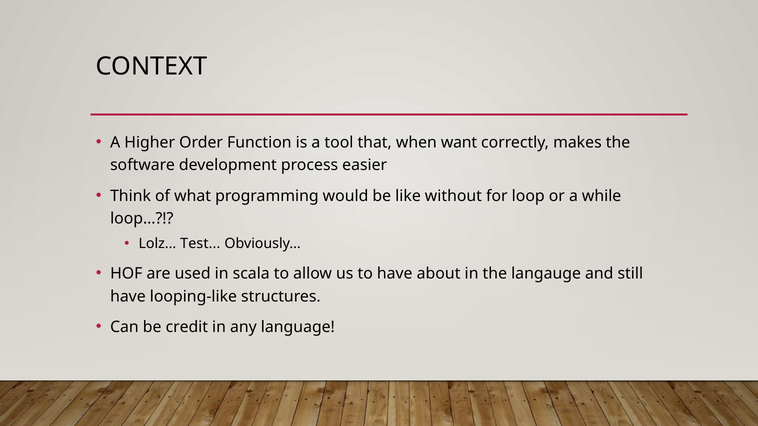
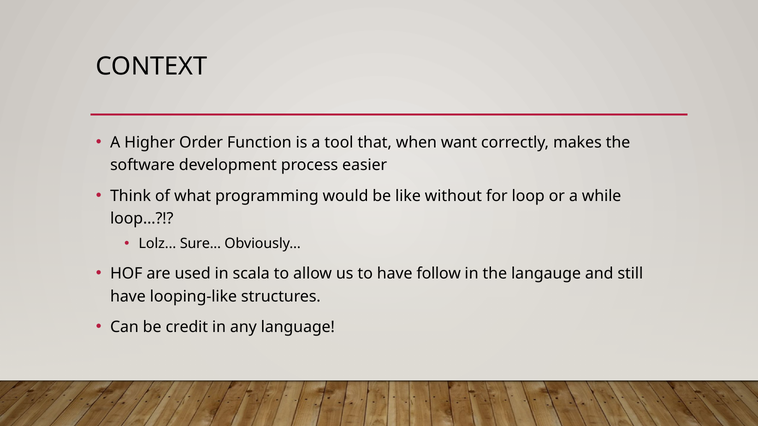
Test: Test -> Sure (200, 244)
about: about -> follow (439, 274)
